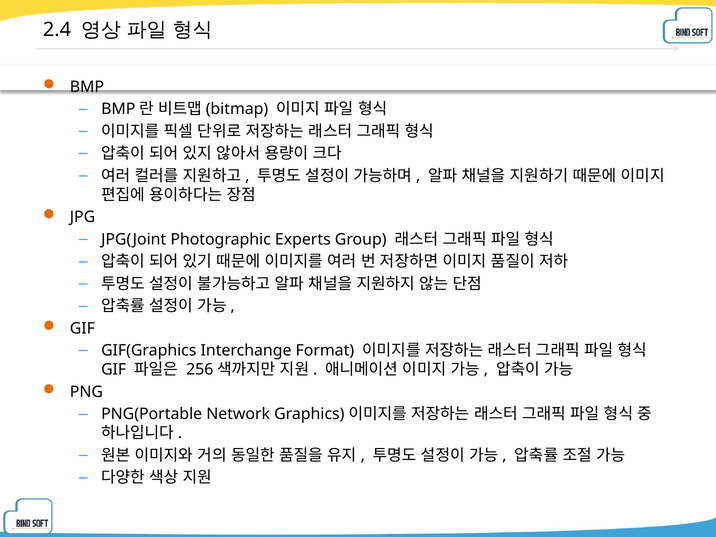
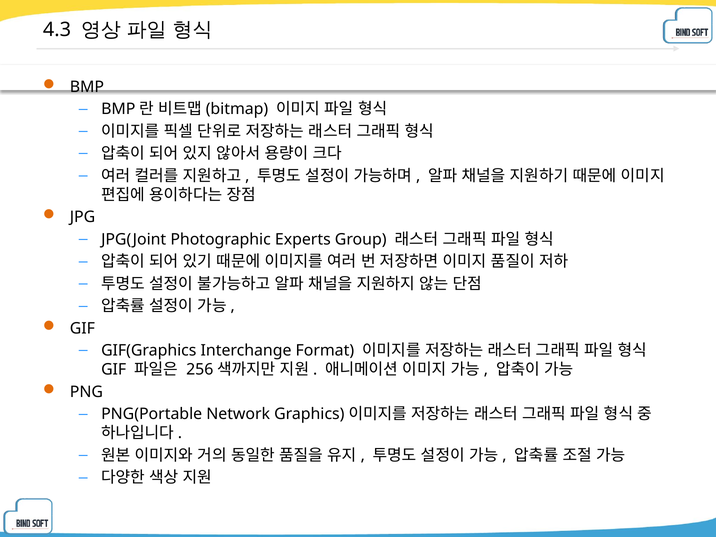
2.4: 2.4 -> 4.3 (57, 30)
